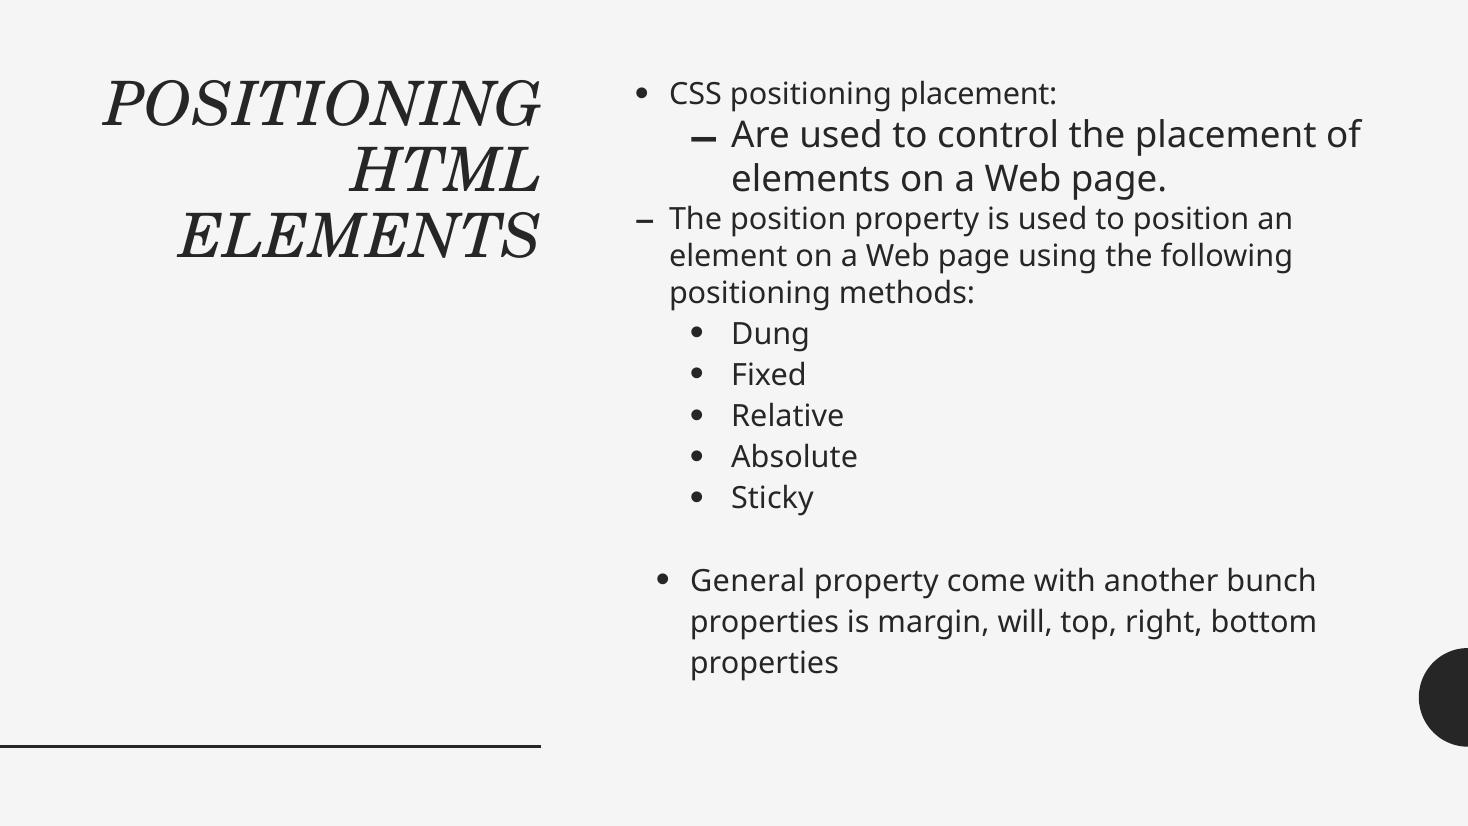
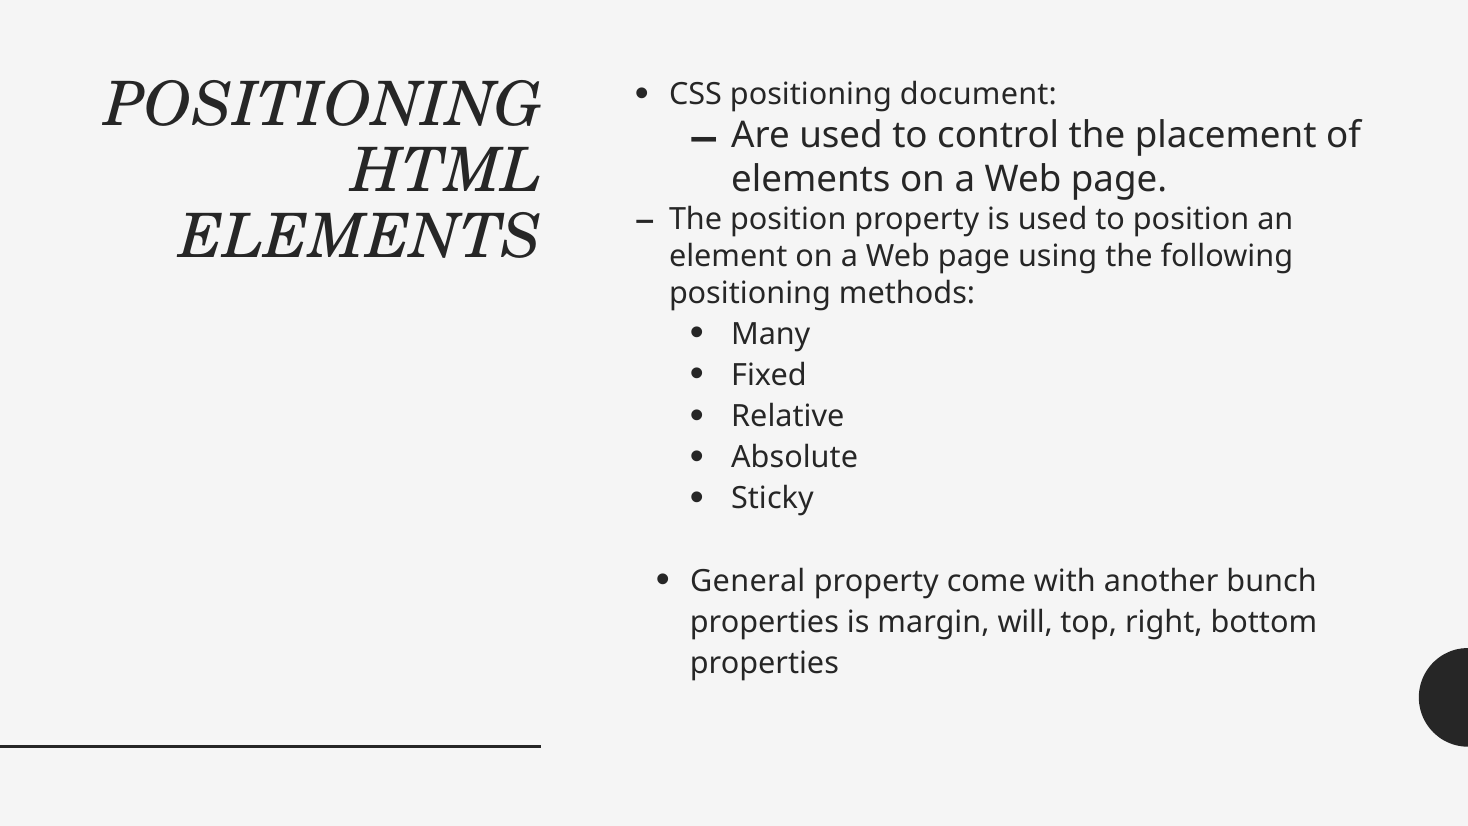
positioning placement: placement -> document (978, 95)
Dung: Dung -> Many (771, 334)
